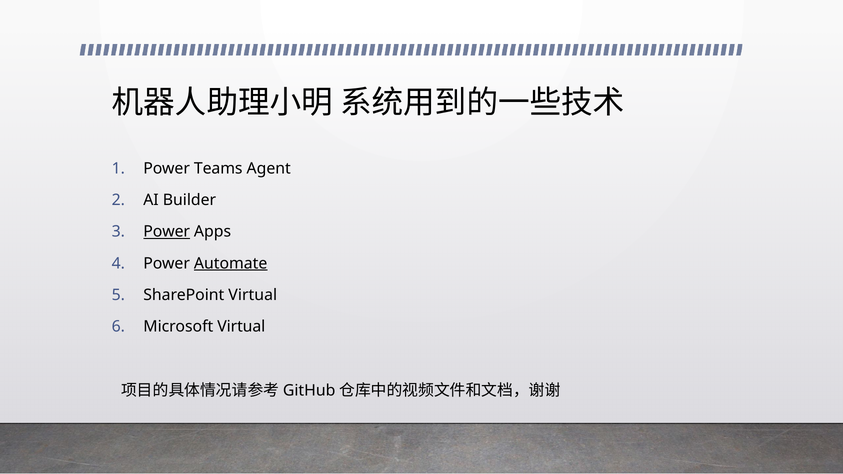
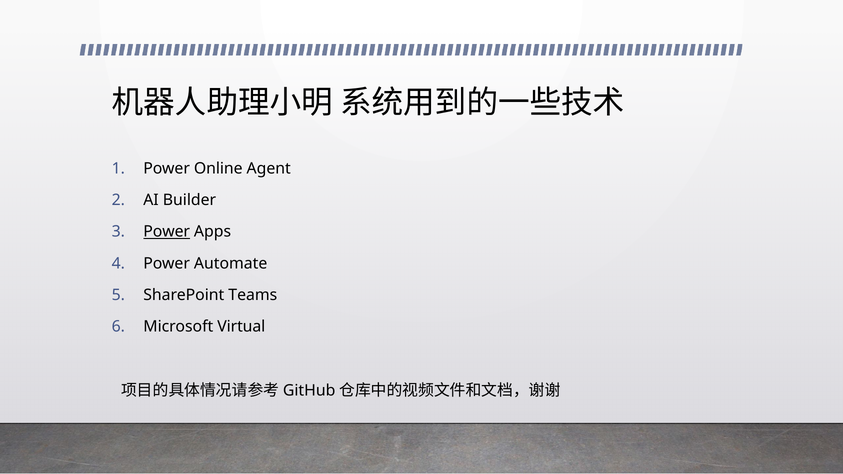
Teams: Teams -> Online (218, 169)
Automate underline: present -> none (231, 263)
SharePoint Virtual: Virtual -> Teams (253, 295)
